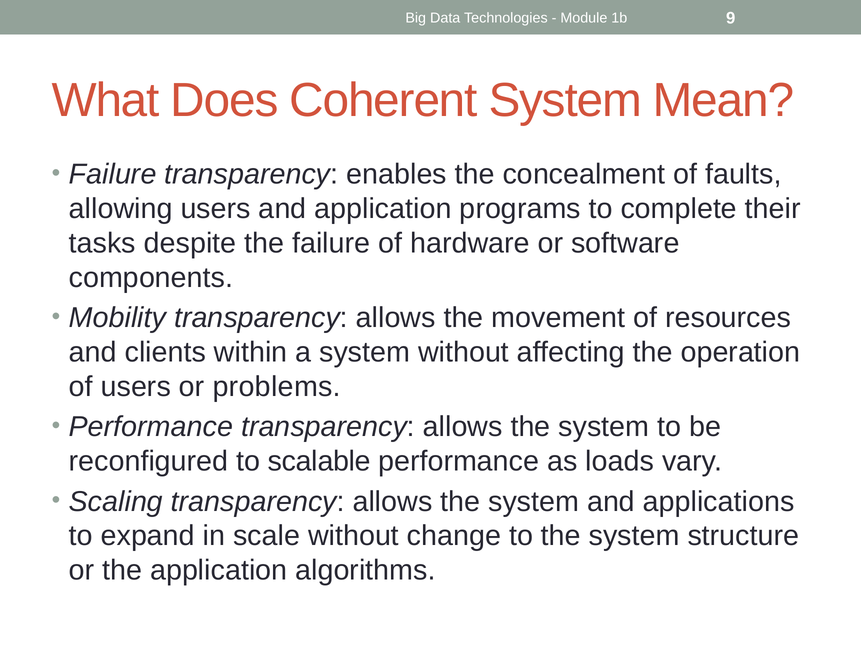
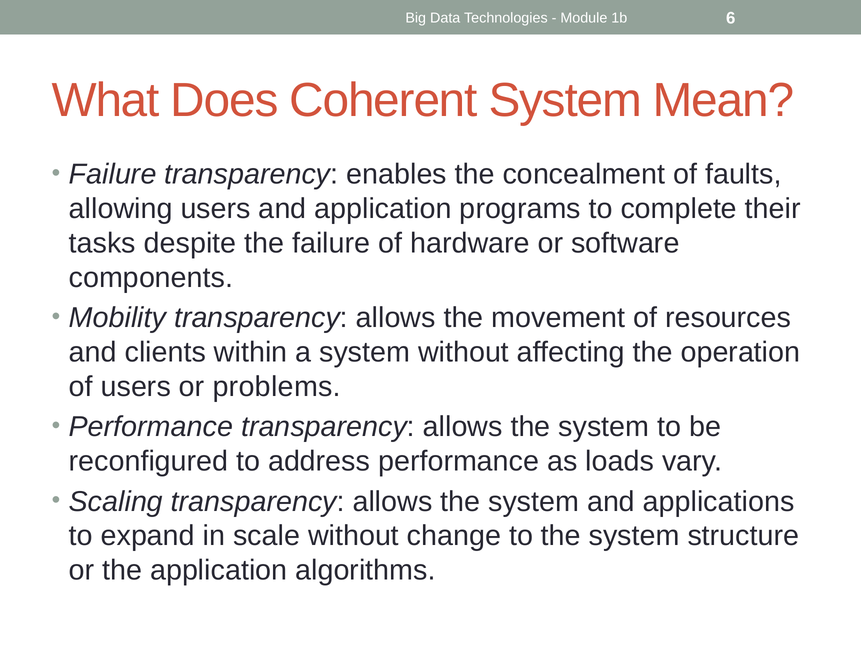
9: 9 -> 6 (731, 18)
scalable: scalable -> address (319, 461)
